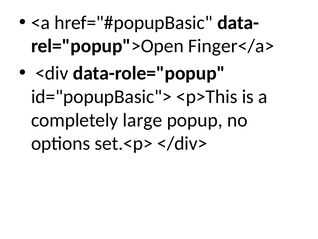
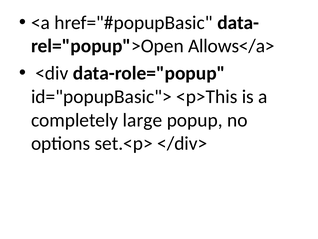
Finger</a>: Finger</a> -> Allows</a> (231, 46)
